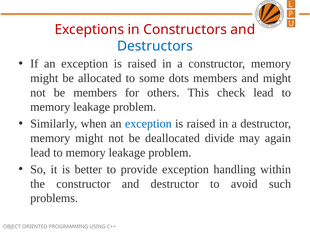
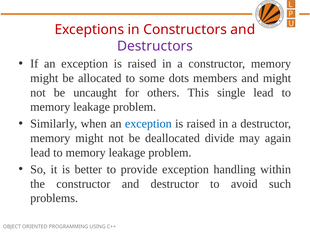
Destructors colour: blue -> purple (155, 46)
be members: members -> uncaught (95, 93)
check: check -> single (231, 93)
